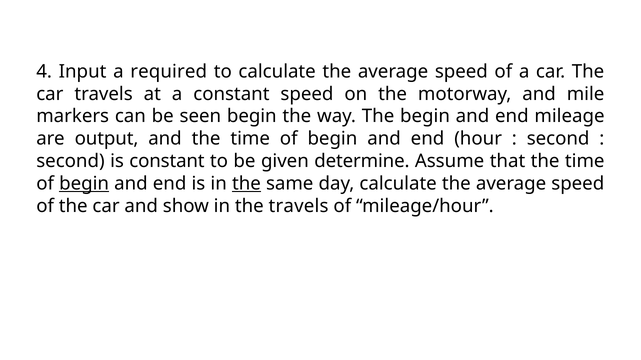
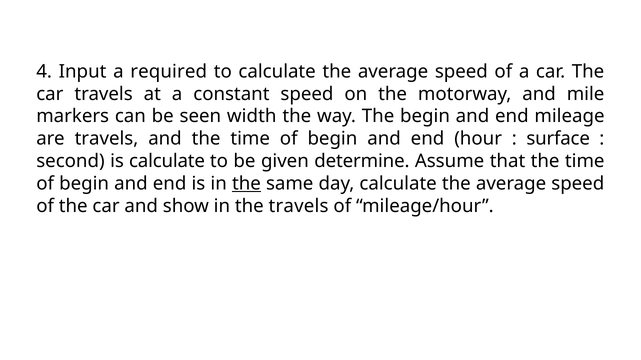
seen begin: begin -> width (252, 117)
are output: output -> travels (106, 139)
second: second -> surface (558, 139)
is constant: constant -> calculate (167, 161)
begin underline: present -> none (84, 184)
